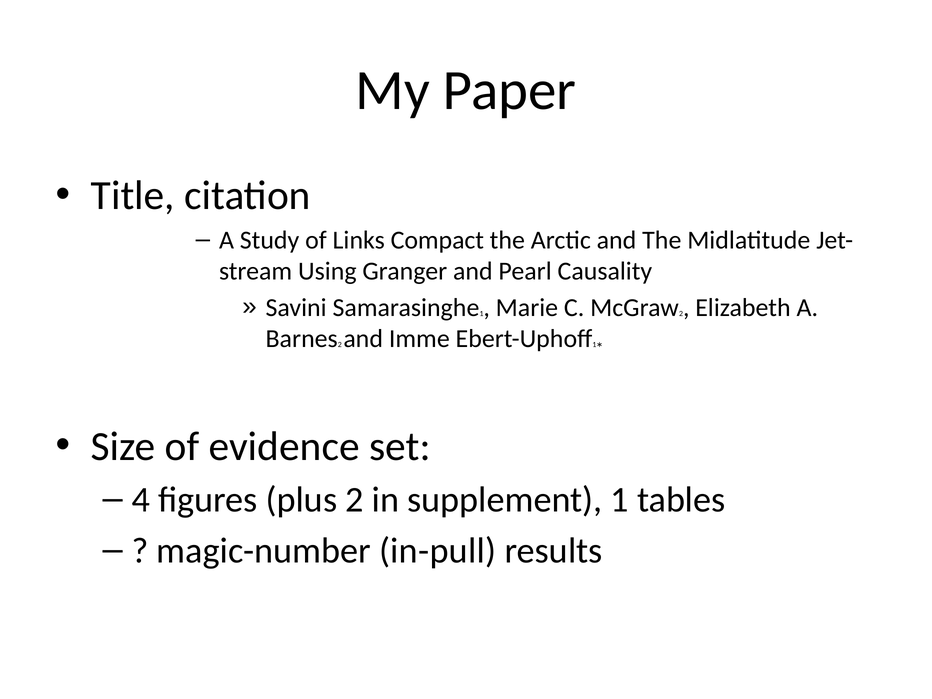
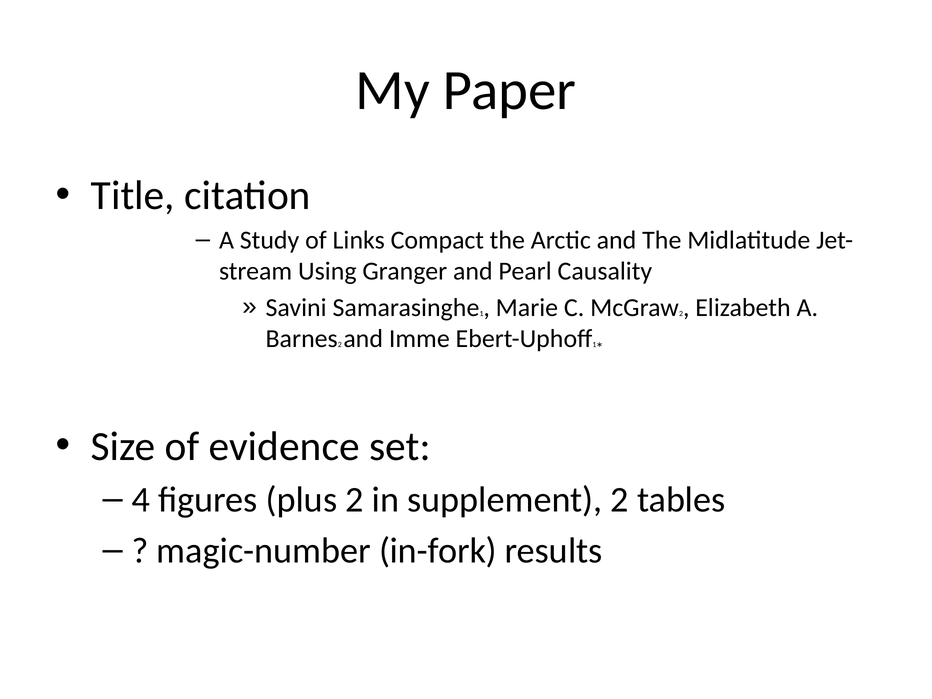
supplement 1: 1 -> 2 (620, 500)
in-pull: in-pull -> in-fork (438, 551)
